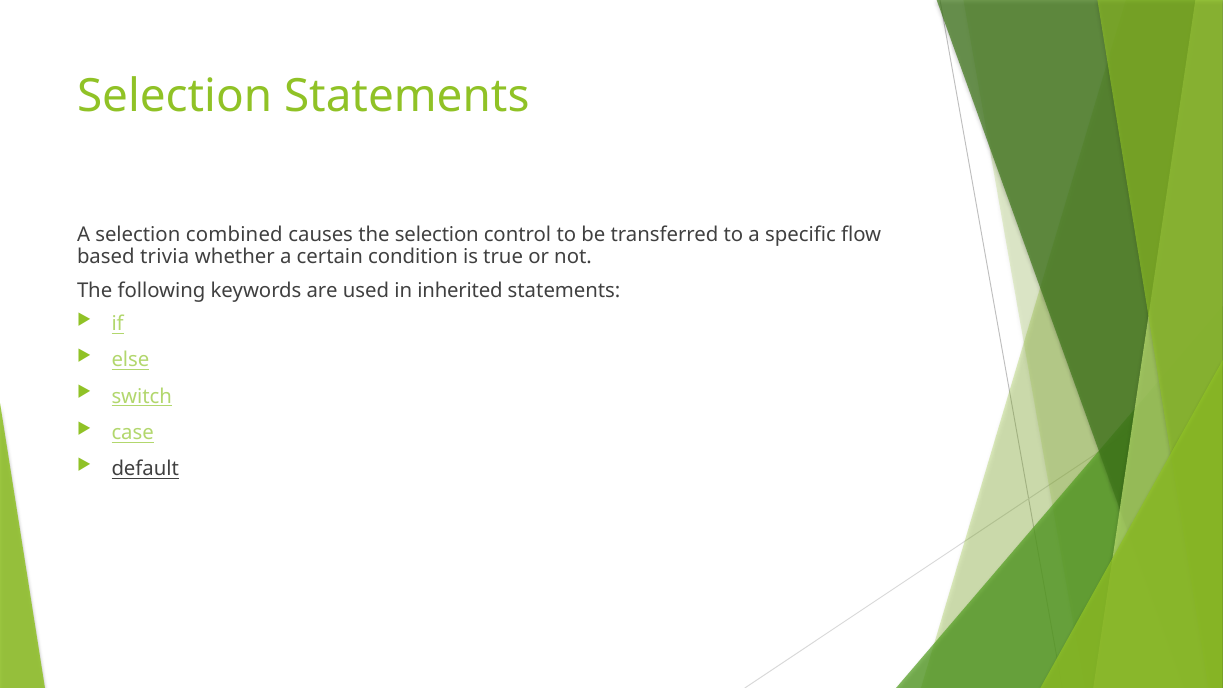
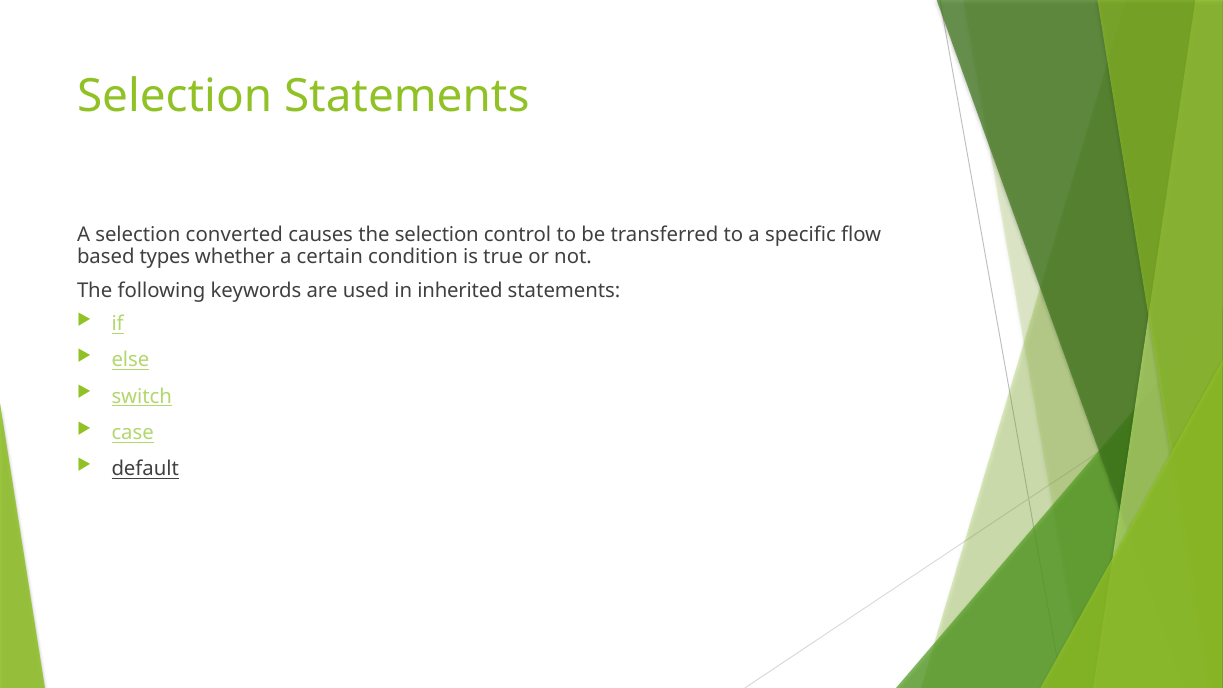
combined: combined -> converted (234, 235)
trivia: trivia -> types (165, 257)
